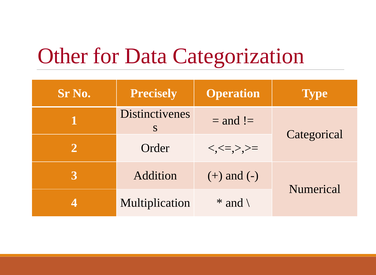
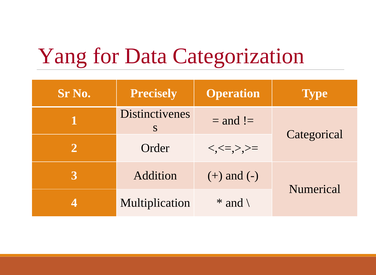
Other: Other -> Yang (63, 56)
